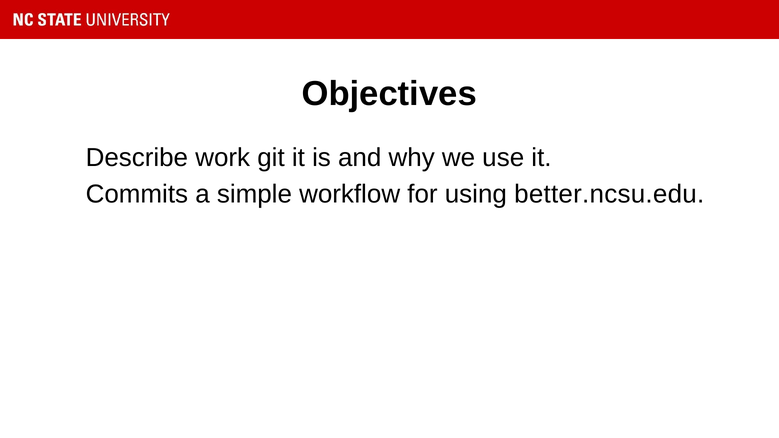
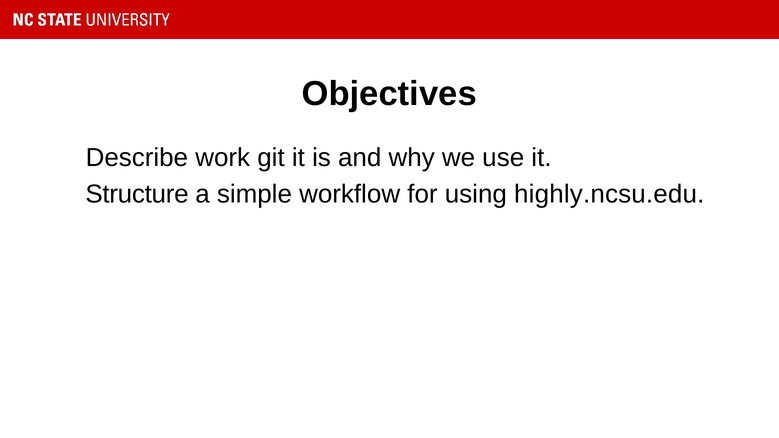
Commits: Commits -> Structure (137, 194)
better.ncsu.edu: better.ncsu.edu -> highly.ncsu.edu (609, 194)
